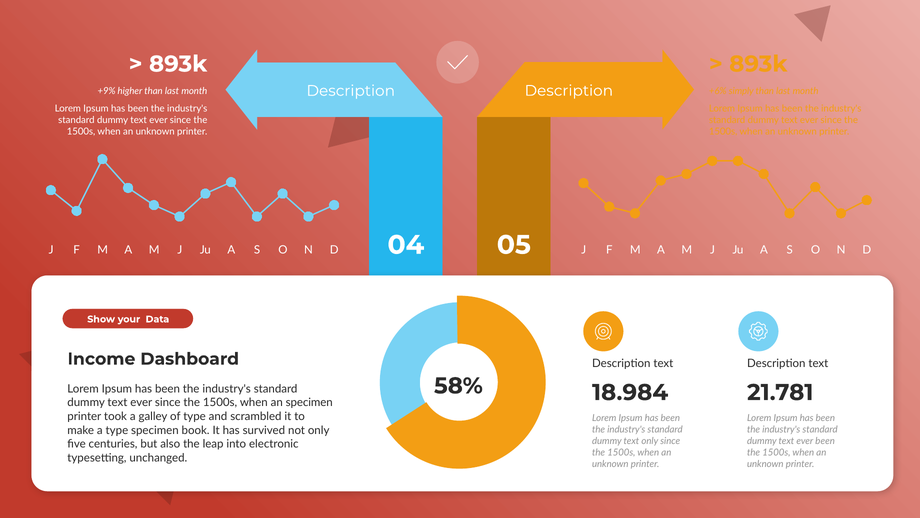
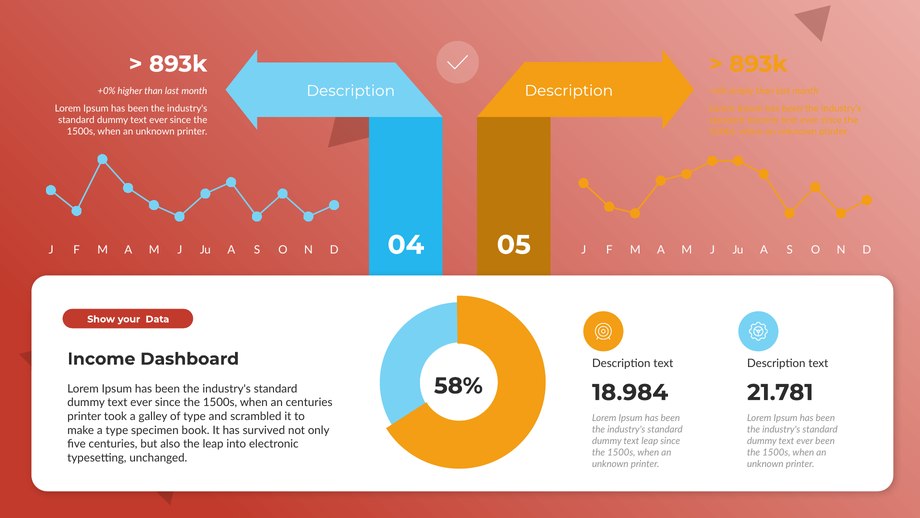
+9%: +9% -> +0% (107, 91)
an specimen: specimen -> centuries (309, 402)
text only: only -> leap (650, 440)
